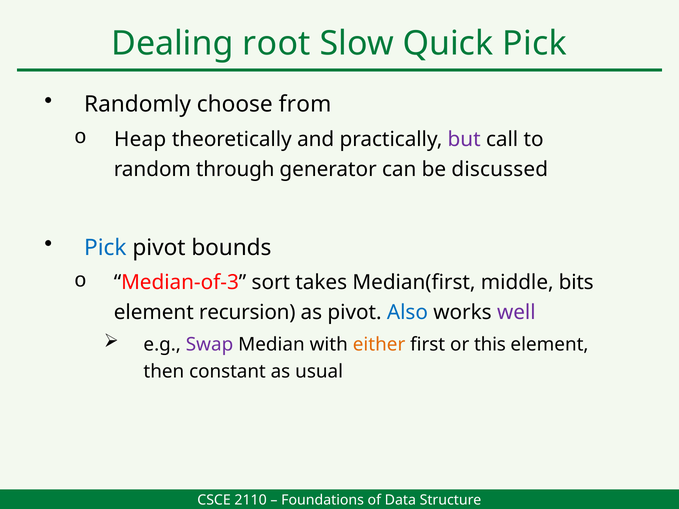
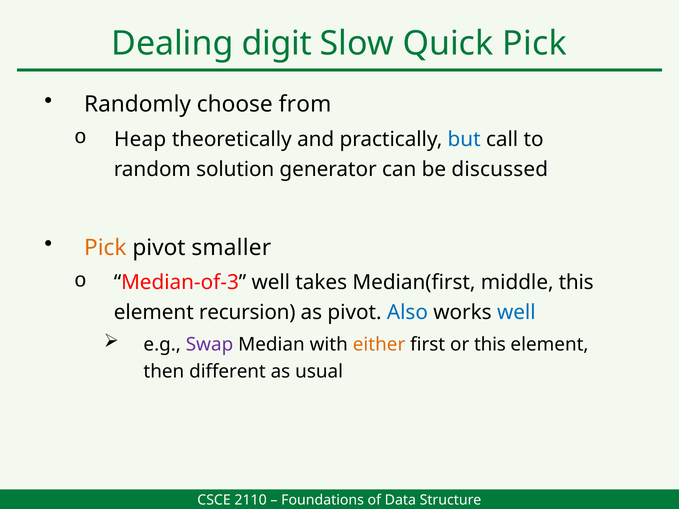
root: root -> digit (277, 44)
but colour: purple -> blue (464, 140)
through: through -> solution (235, 169)
Pick colour: blue -> orange (105, 248)
bounds: bounds -> smaller (231, 248)
Median-of-3 sort: sort -> well (271, 283)
middle bits: bits -> this (576, 283)
well colour: purple -> blue (516, 313)
constant: constant -> different (228, 372)
